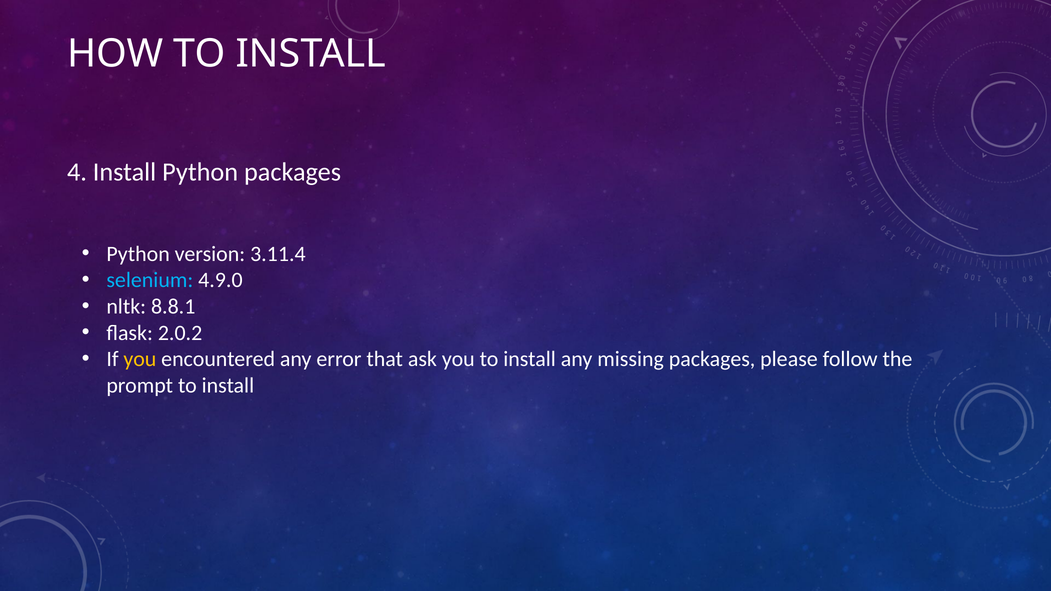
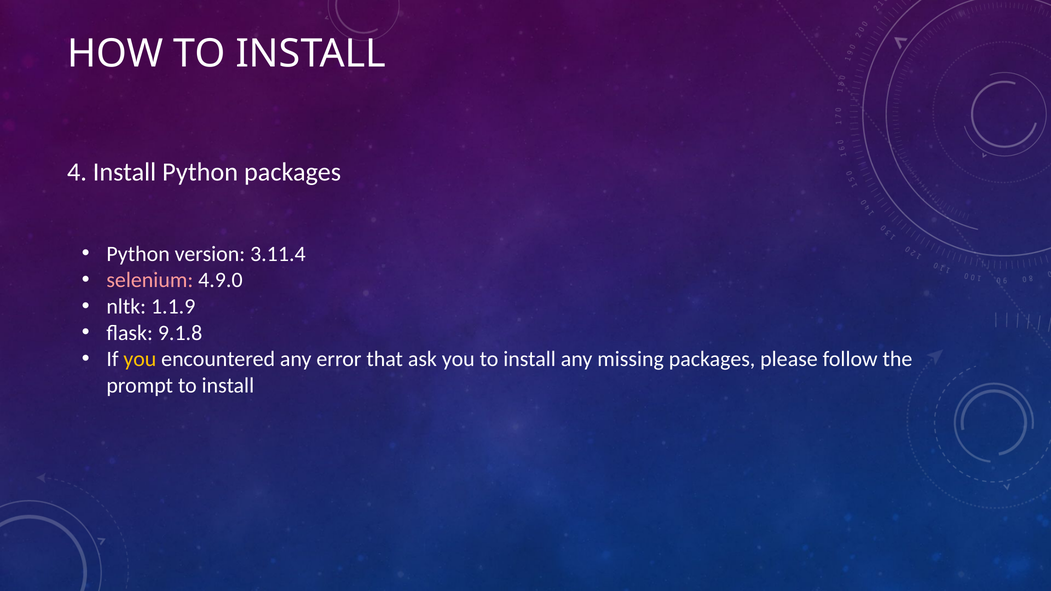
selenium colour: light blue -> pink (150, 280)
8.8.1: 8.8.1 -> 1.1.9 (173, 307)
2.0.2: 2.0.2 -> 9.1.8 (180, 333)
